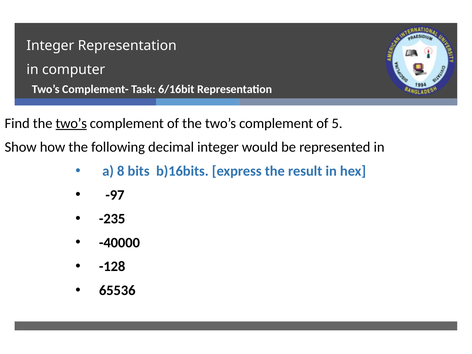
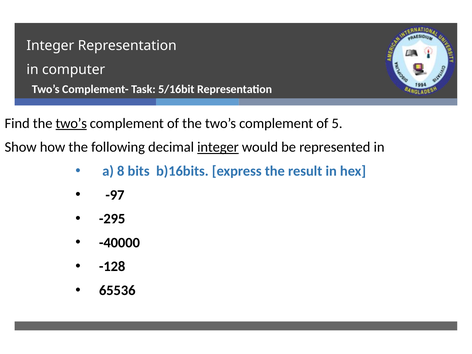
6/16bit: 6/16bit -> 5/16bit (176, 89)
integer underline: none -> present (218, 147)
-235: -235 -> -295 (112, 219)
